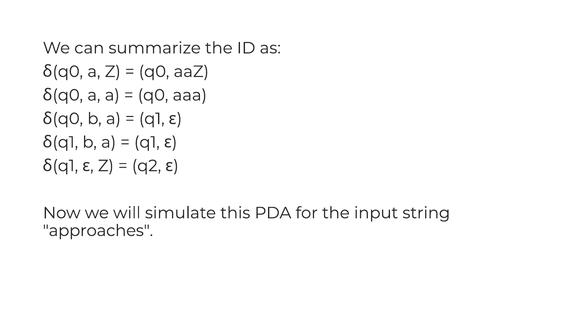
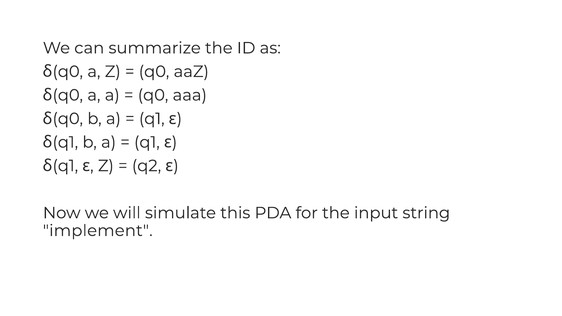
approaches: approaches -> implement (98, 231)
